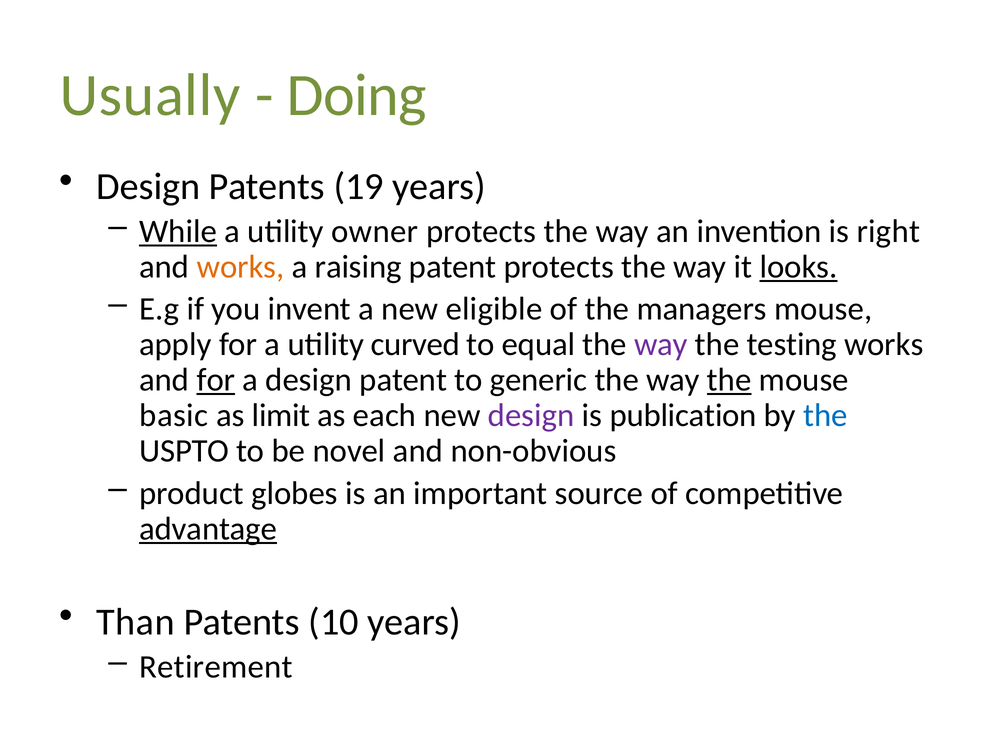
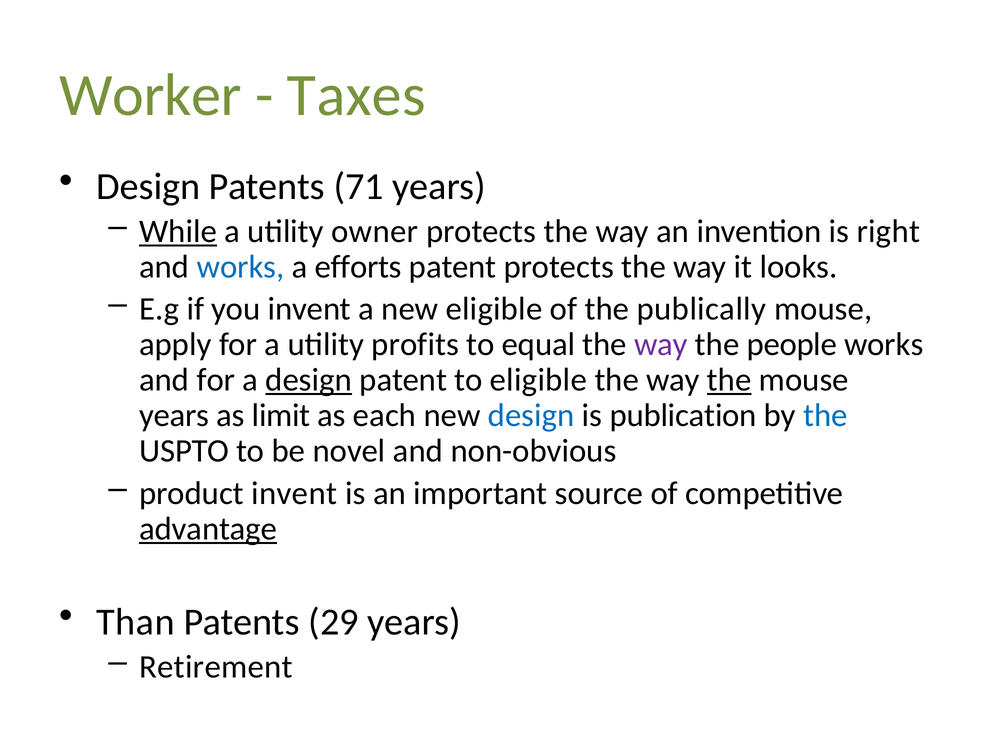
Usually: Usually -> Worker (150, 95)
Doing: Doing -> Taxes (356, 95)
19: 19 -> 71 (359, 187)
works colour: orange -> blue (241, 267)
raising: raising -> efforts (358, 267)
looks underline: present -> none (799, 267)
managers: managers -> publically (701, 309)
curved: curved -> profits (415, 344)
testing: testing -> people (792, 344)
for underline: present -> none (216, 380)
design underline: none -> present (309, 380)
to generic: generic -> eligible (538, 380)
basic: basic -> years (174, 415)
design colour: purple -> blue (531, 415)
product globes: globes -> invent (294, 493)
10: 10 -> 29 (334, 622)
